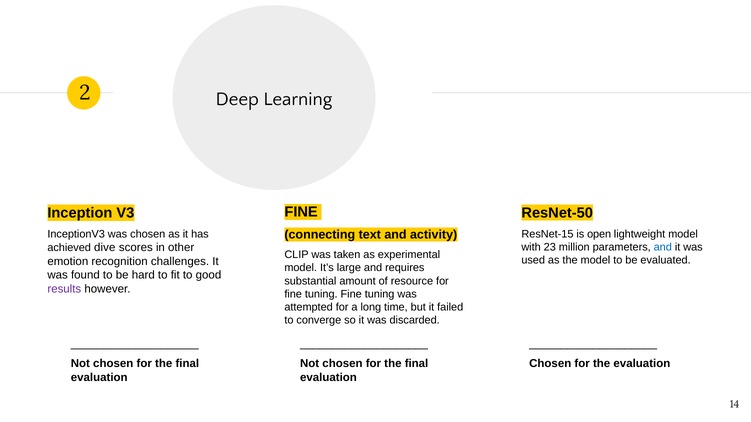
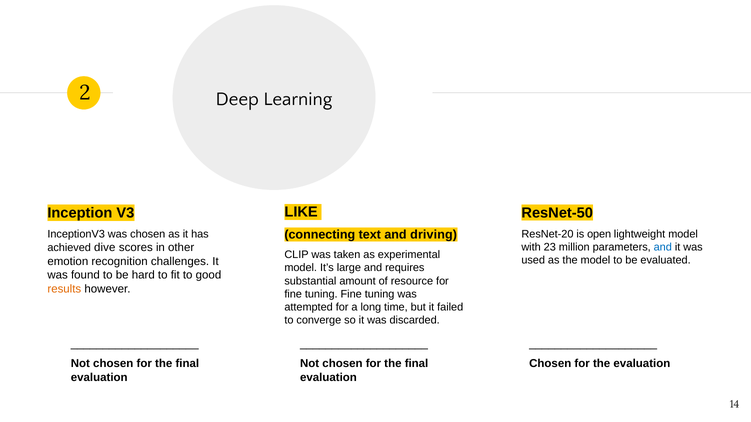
FINE: FINE -> LIKE (301, 212)
activity: activity -> driving (434, 235)
ResNet-15: ResNet-15 -> ResNet-20 (547, 234)
results colour: purple -> orange (64, 289)
